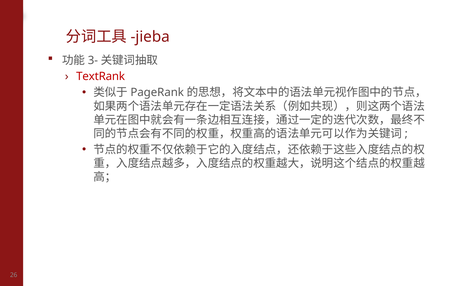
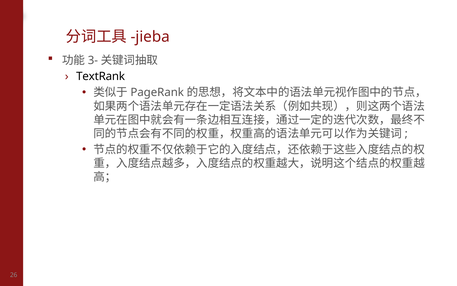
TextRank colour: red -> black (101, 76)
